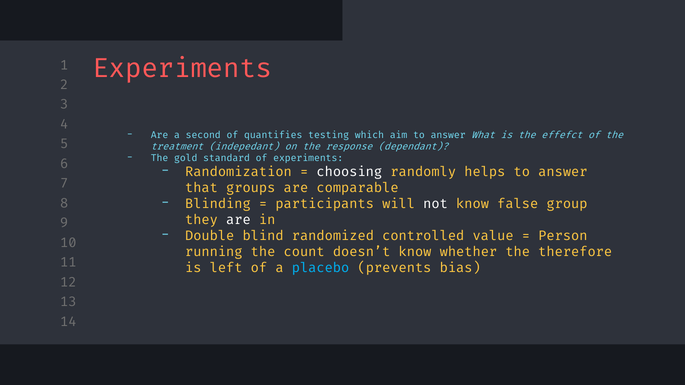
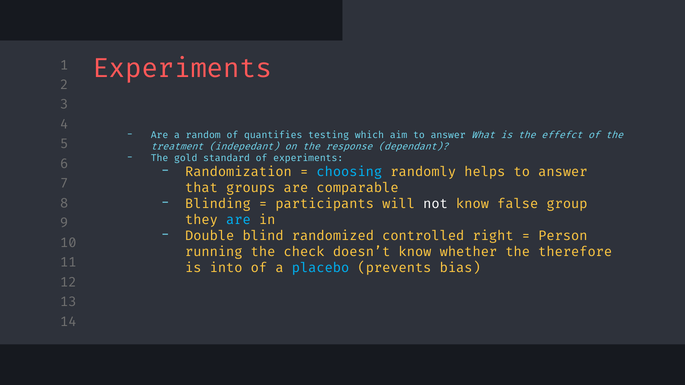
second: second -> random (203, 135)
choosing colour: white -> light blue (349, 172)
are colour: white -> light blue (238, 220)
value: value -> right (493, 236)
count: count -> check (304, 252)
left: left -> into (226, 268)
